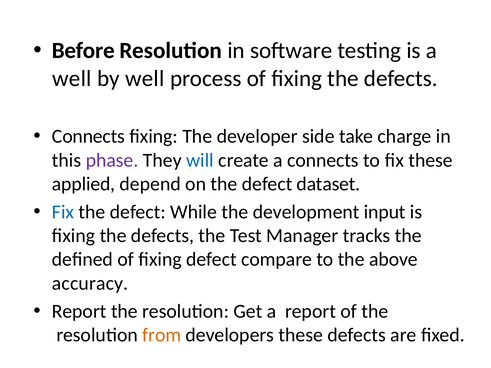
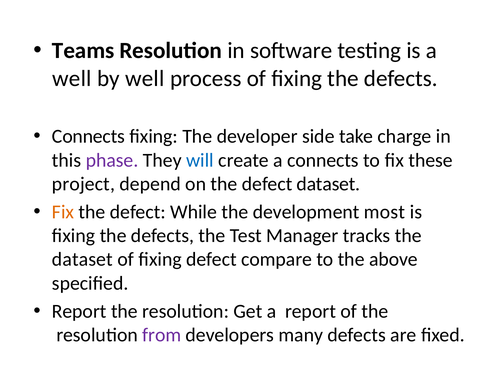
Before: Before -> Teams (83, 51)
applied: applied -> project (83, 184)
Fix colour: blue -> orange (63, 212)
input: input -> most (385, 212)
deﬁned: deﬁned -> dataset (82, 260)
accuracy: accuracy -> speciﬁed (90, 283)
from colour: orange -> purple (162, 335)
developers these: these -> many (301, 335)
